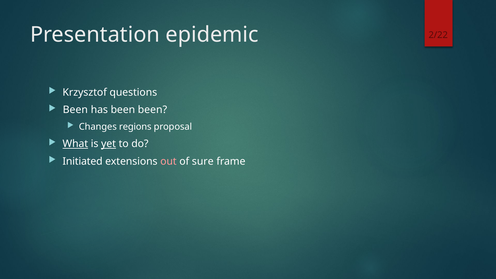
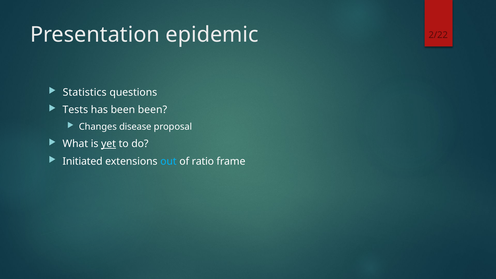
Krzysztof: Krzysztof -> Statistics (85, 92)
Been: Been -> Tests (75, 110)
regions: regions -> disease (135, 127)
What underline: present -> none (75, 144)
out colour: pink -> light blue (168, 161)
sure: sure -> ratio (203, 161)
